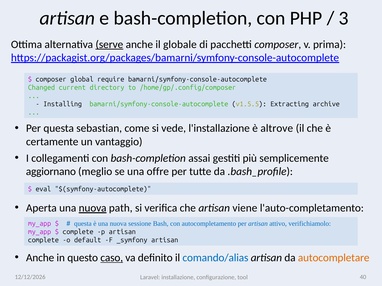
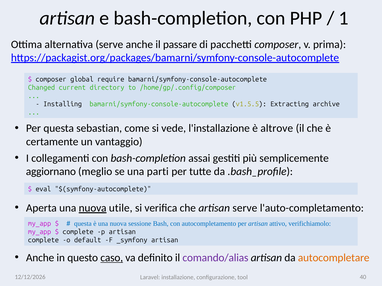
3: 3 -> 1 (344, 18)
serve underline: present -> none (109, 44)
globale: globale -> passare (180, 44)
offre: offre -> parti (158, 172)
path: path -> utile (121, 208)
artisan viene: viene -> serve (245, 208)
comando/alias colour: blue -> purple (215, 258)
